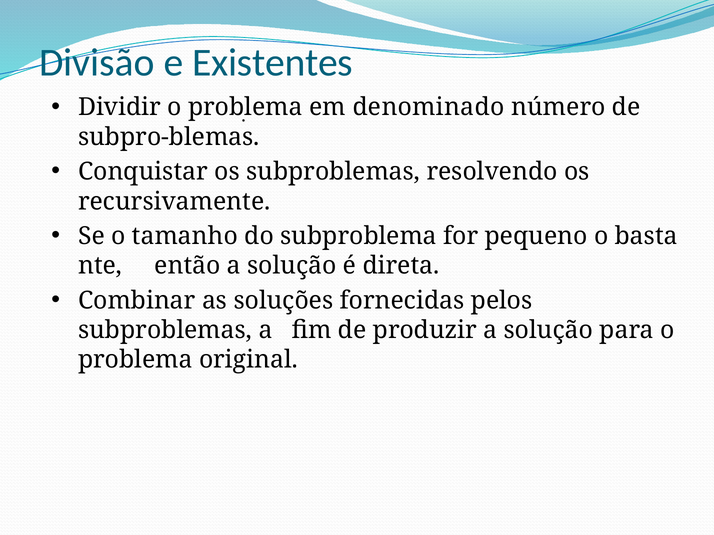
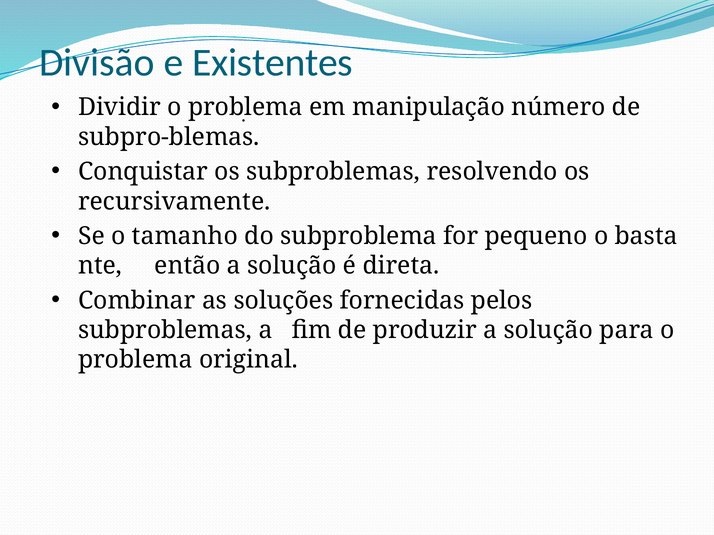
denominado: denominado -> manipulação (429, 107)
